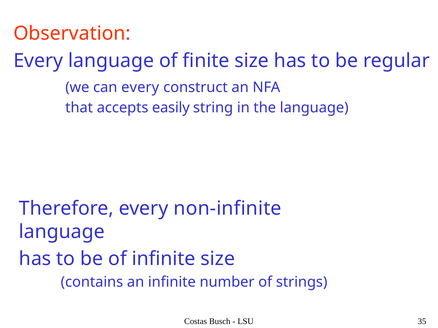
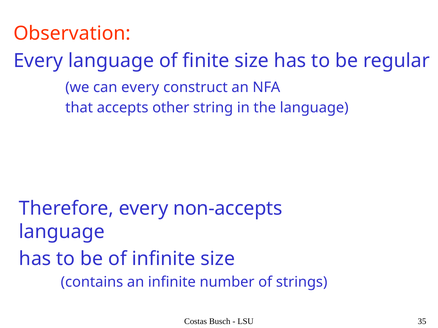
easily: easily -> other (171, 108)
non-infinite: non-infinite -> non-accepts (228, 209)
